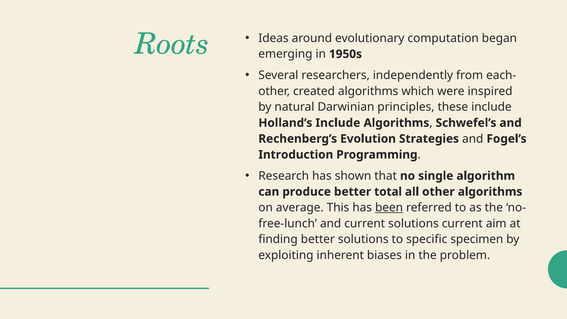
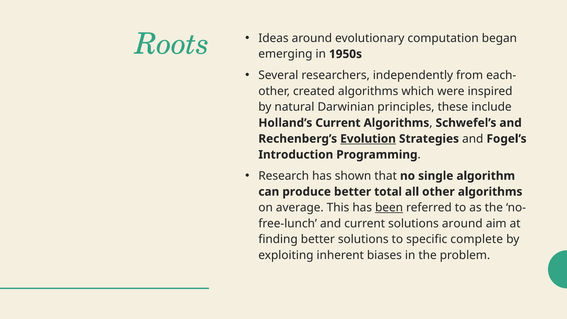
Holland’s Include: Include -> Current (338, 123)
Evolution underline: none -> present (368, 139)
solutions current: current -> around (462, 223)
specimen: specimen -> complete (477, 239)
